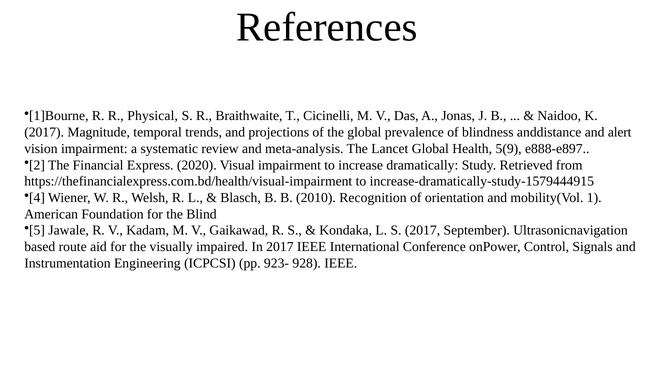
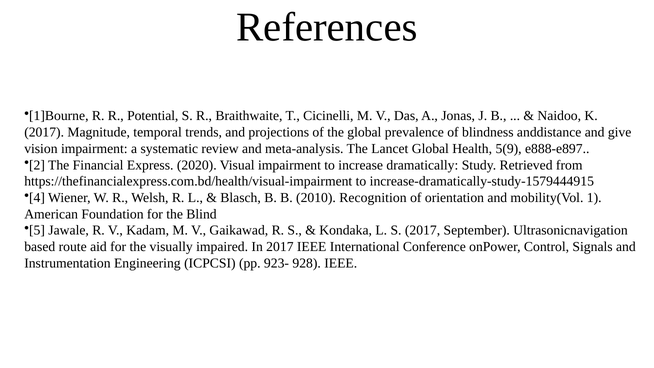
Physical: Physical -> Potential (153, 116)
alert: alert -> give (620, 132)
